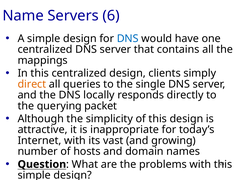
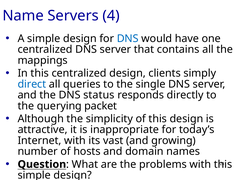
6: 6 -> 4 (111, 16)
direct colour: orange -> blue (32, 84)
locally: locally -> status (99, 95)
